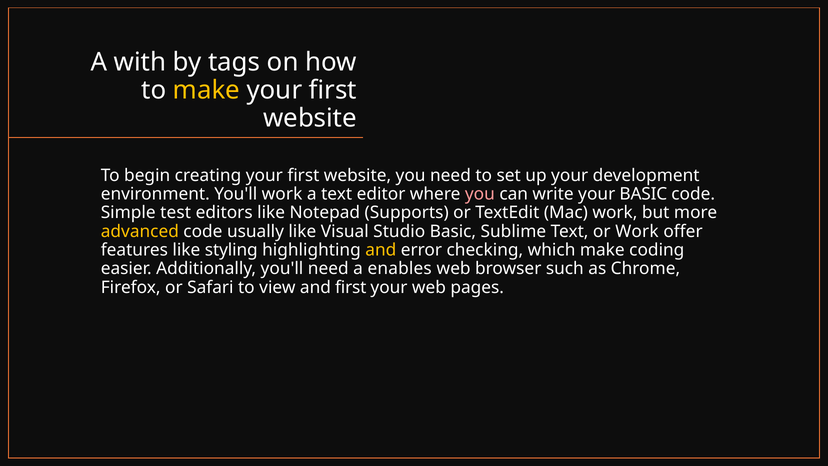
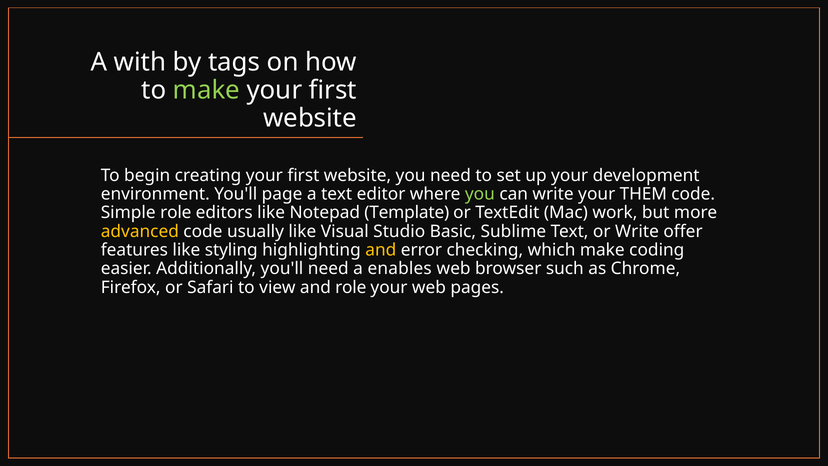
make colour: yellow -> light green (206, 90)
You'll work: work -> page (282, 194)
you colour: pink -> light green (480, 194)
your BASIC: BASIC -> THEM (643, 194)
Simple test: test -> role (176, 213)
Supports: Supports -> Template (407, 213)
or Work: Work -> Write (637, 231)
and first: first -> role (351, 287)
